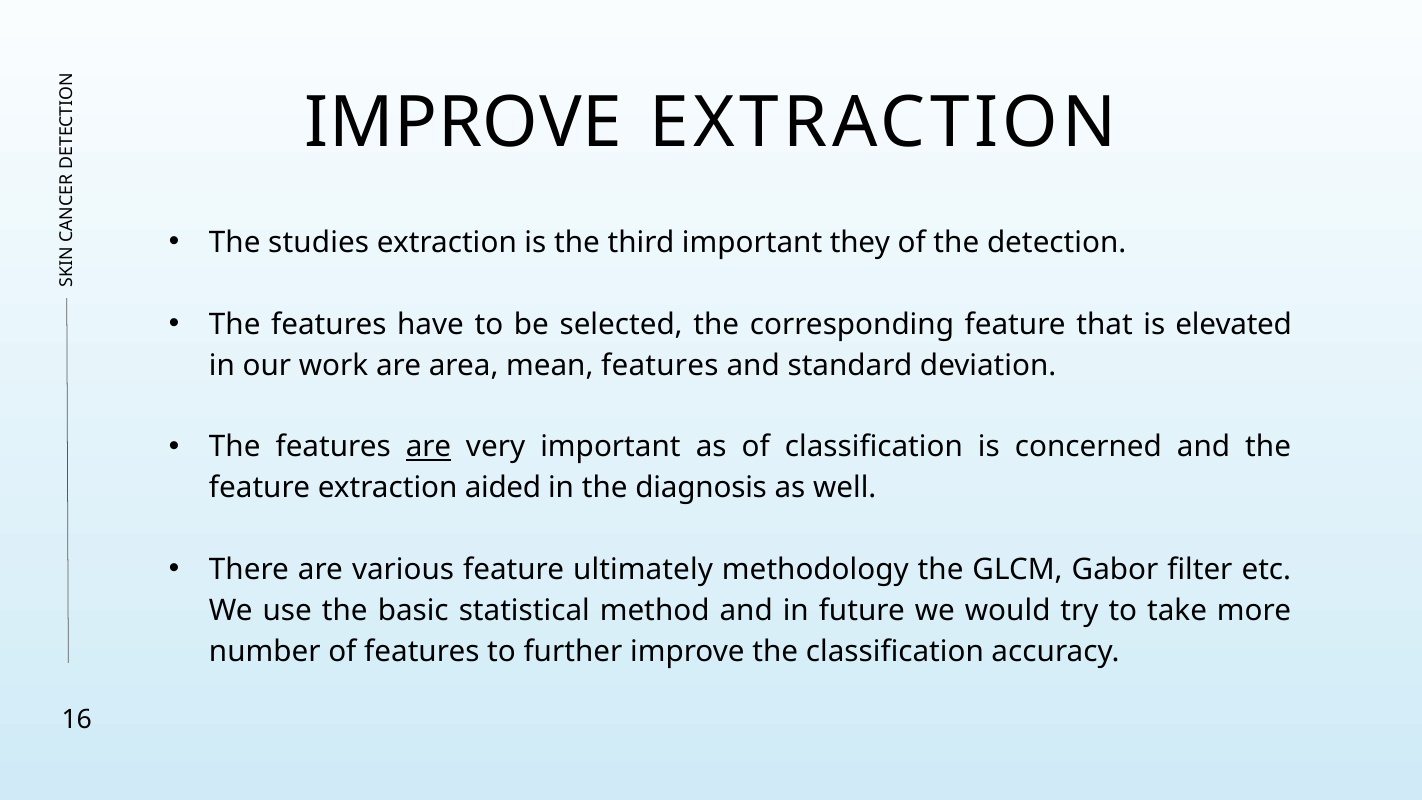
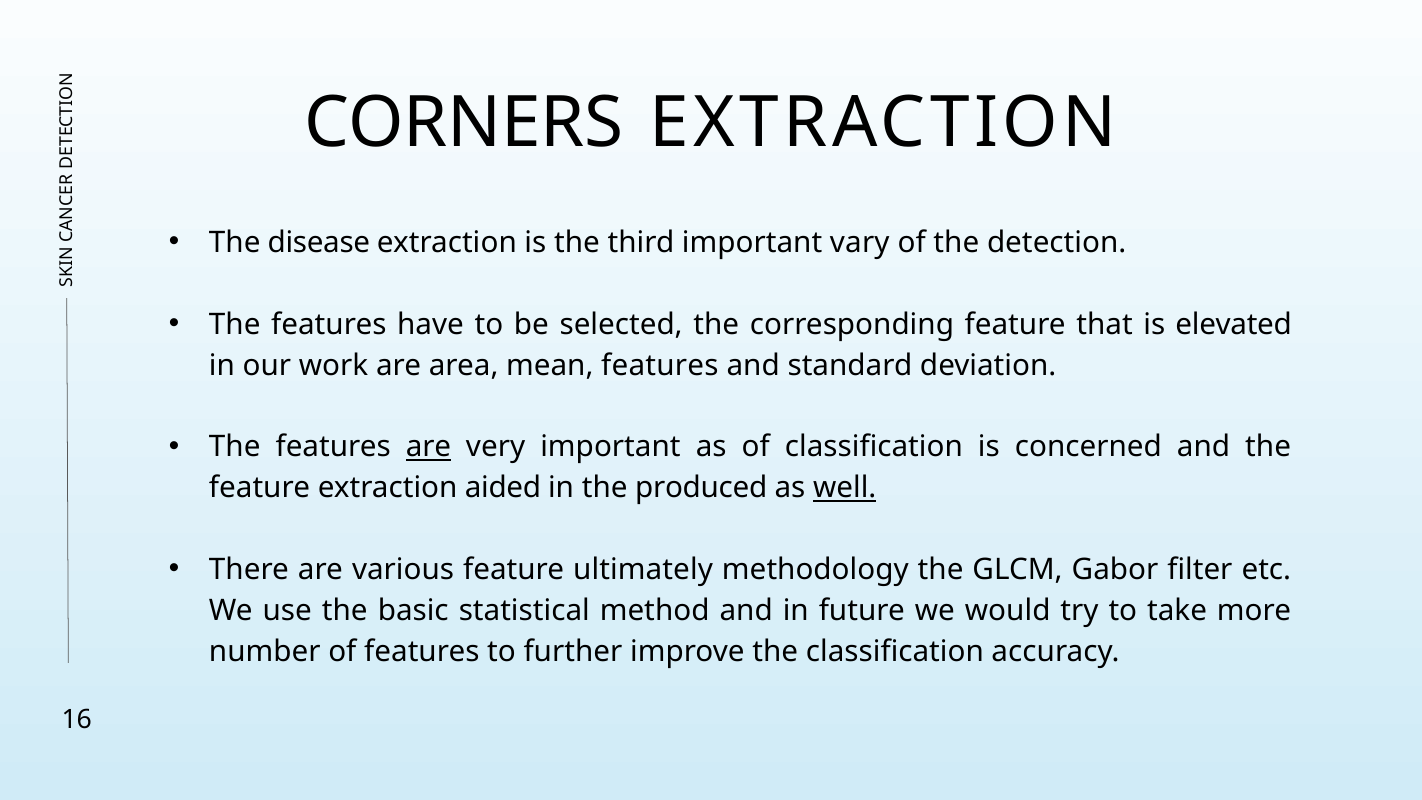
IMPROVE: IMPROVE -> CORNERS (464, 123)
studies: studies -> disease (319, 243)
they: they -> vary (860, 243)
diagnosis: diagnosis -> produced (701, 488)
well underline: none -> present (845, 488)
